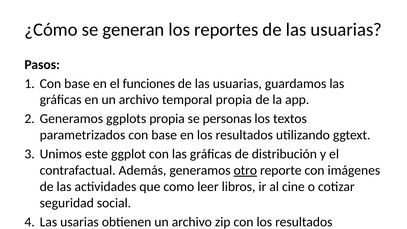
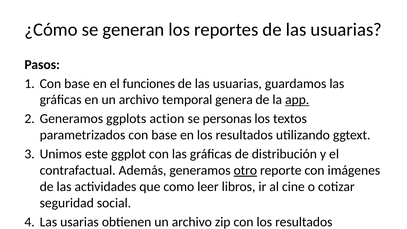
temporal propia: propia -> genera (234, 100)
app underline: none -> present (297, 100)
ggplots propia: propia -> action (167, 119)
